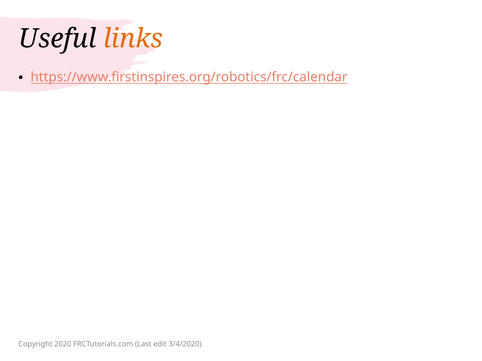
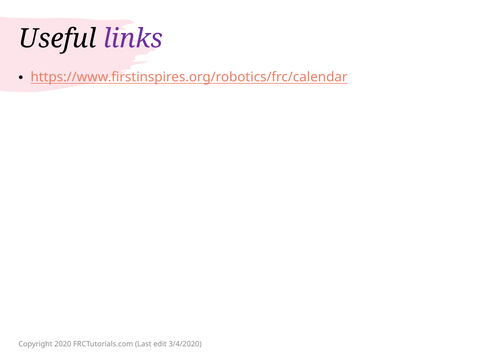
links colour: orange -> purple (133, 39)
